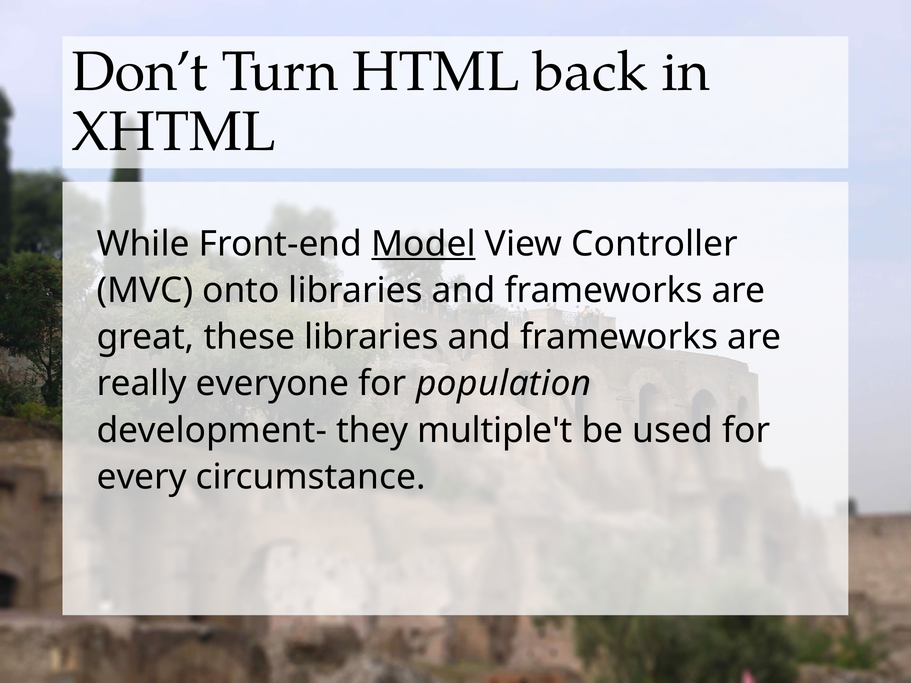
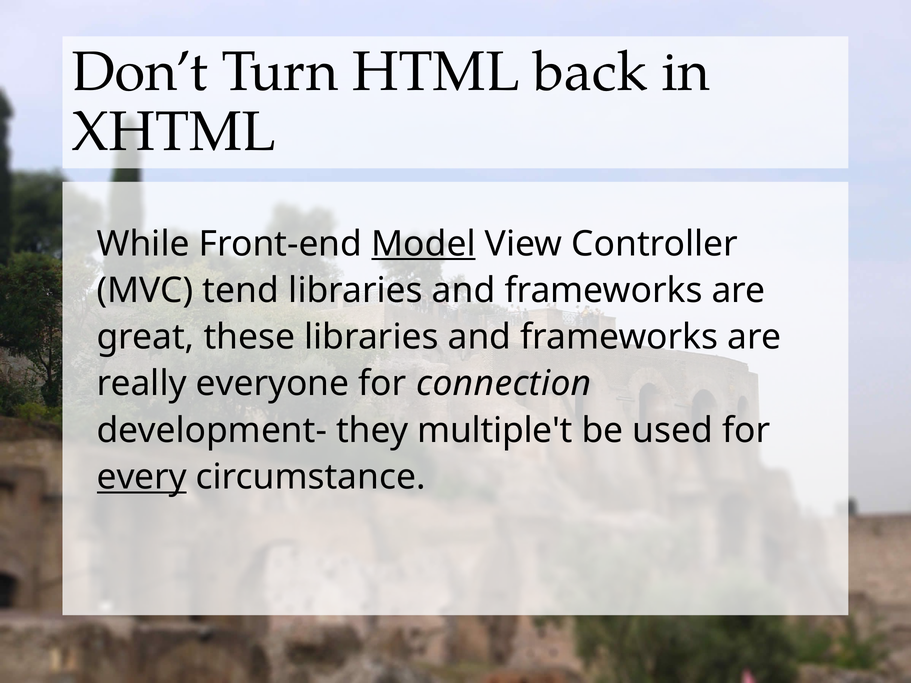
onto: onto -> tend (241, 291)
population: population -> connection (504, 384)
every underline: none -> present (142, 477)
